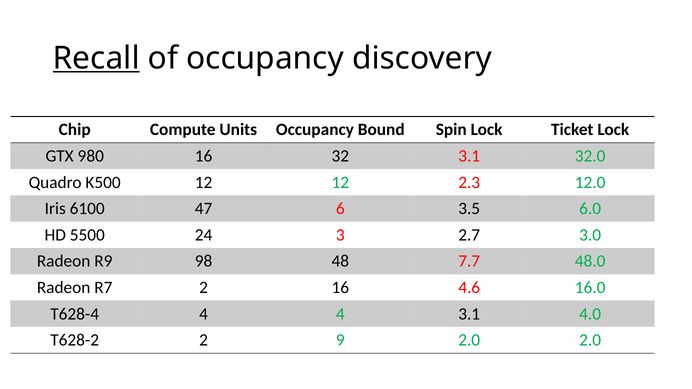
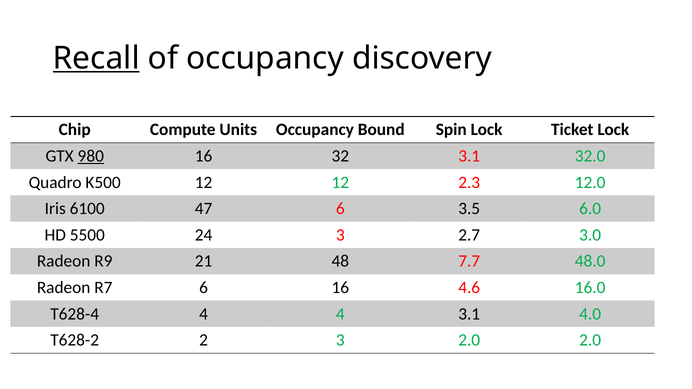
980 underline: none -> present (91, 156)
98: 98 -> 21 (204, 261)
R7 2: 2 -> 6 (204, 288)
2 9: 9 -> 3 (340, 340)
